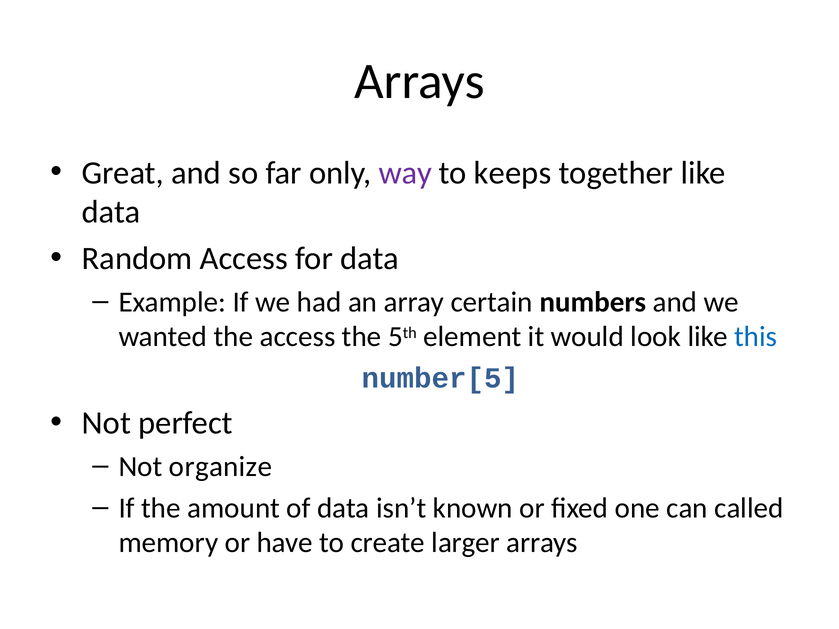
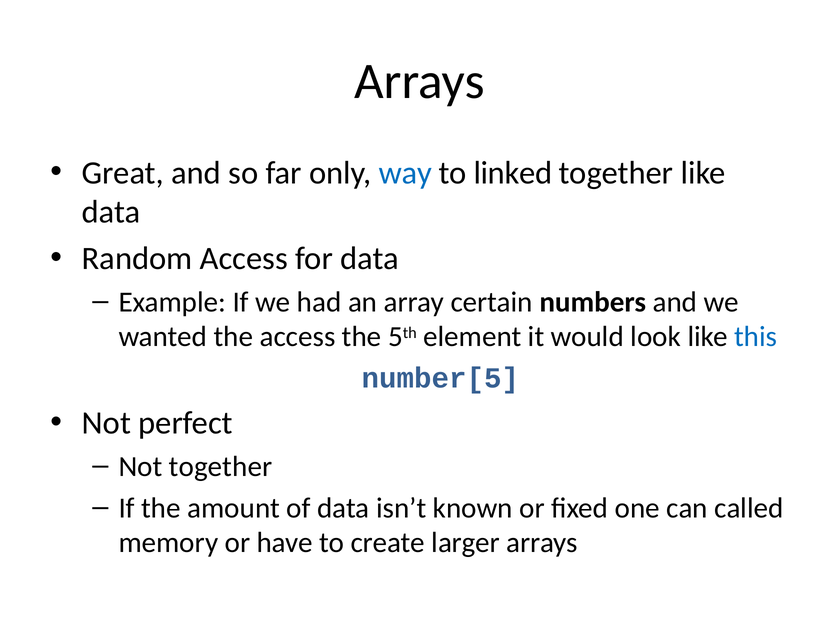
way colour: purple -> blue (405, 173)
keeps: keeps -> linked (513, 173)
Not organize: organize -> together (221, 467)
